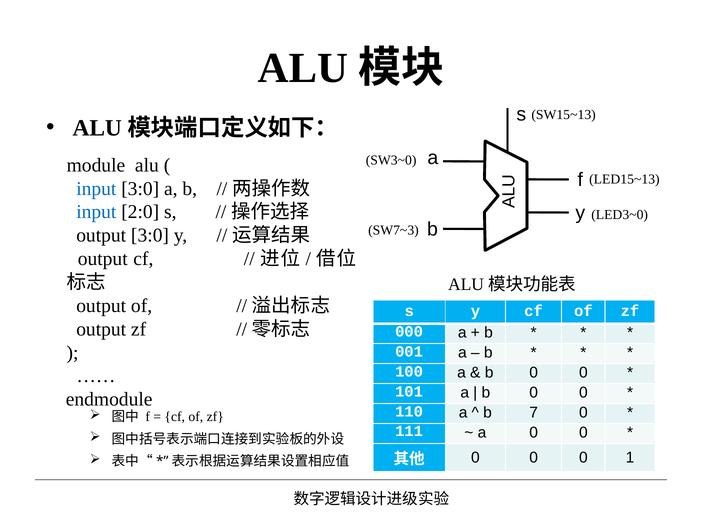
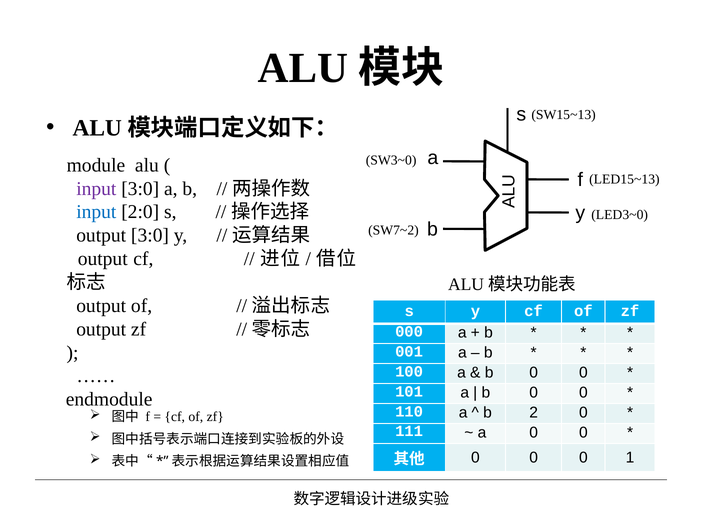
input colour: blue -> purple (96, 188)
SW7~3: SW7~3 -> SW7~2 (393, 230)
7: 7 -> 2 (534, 412)
